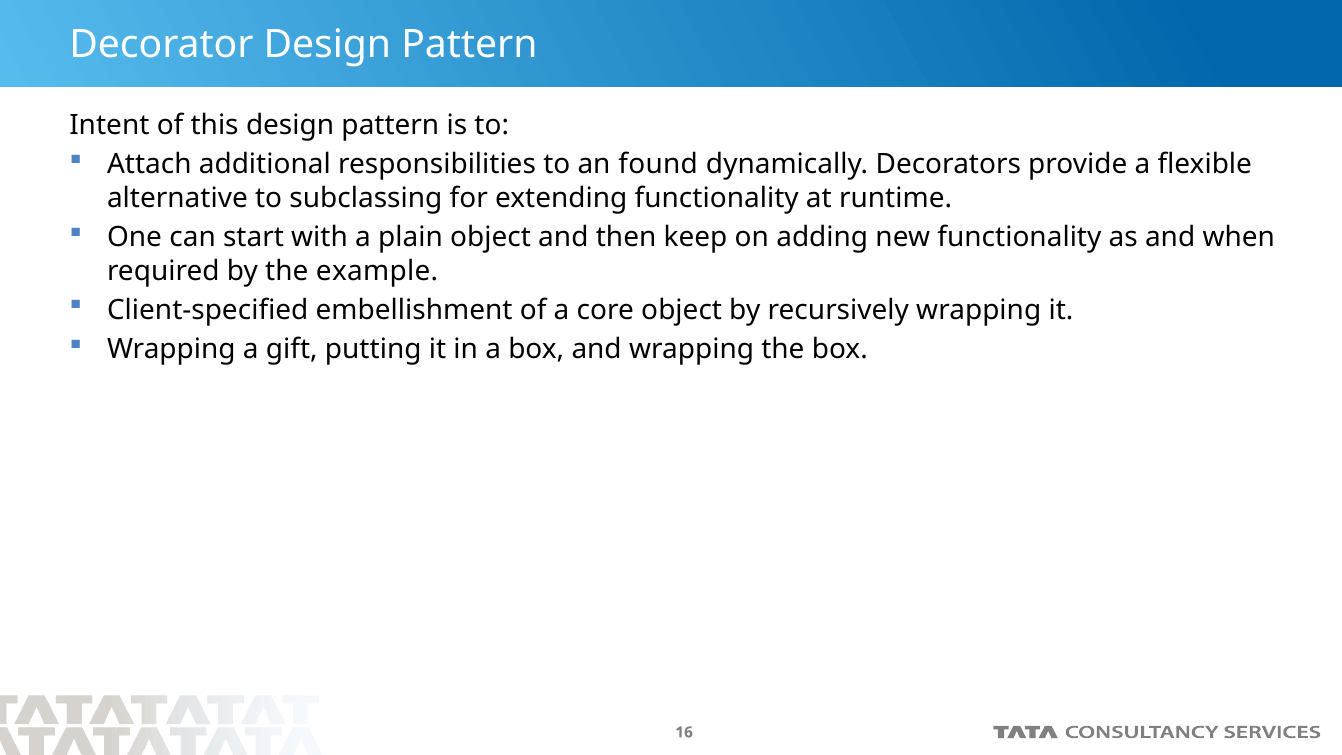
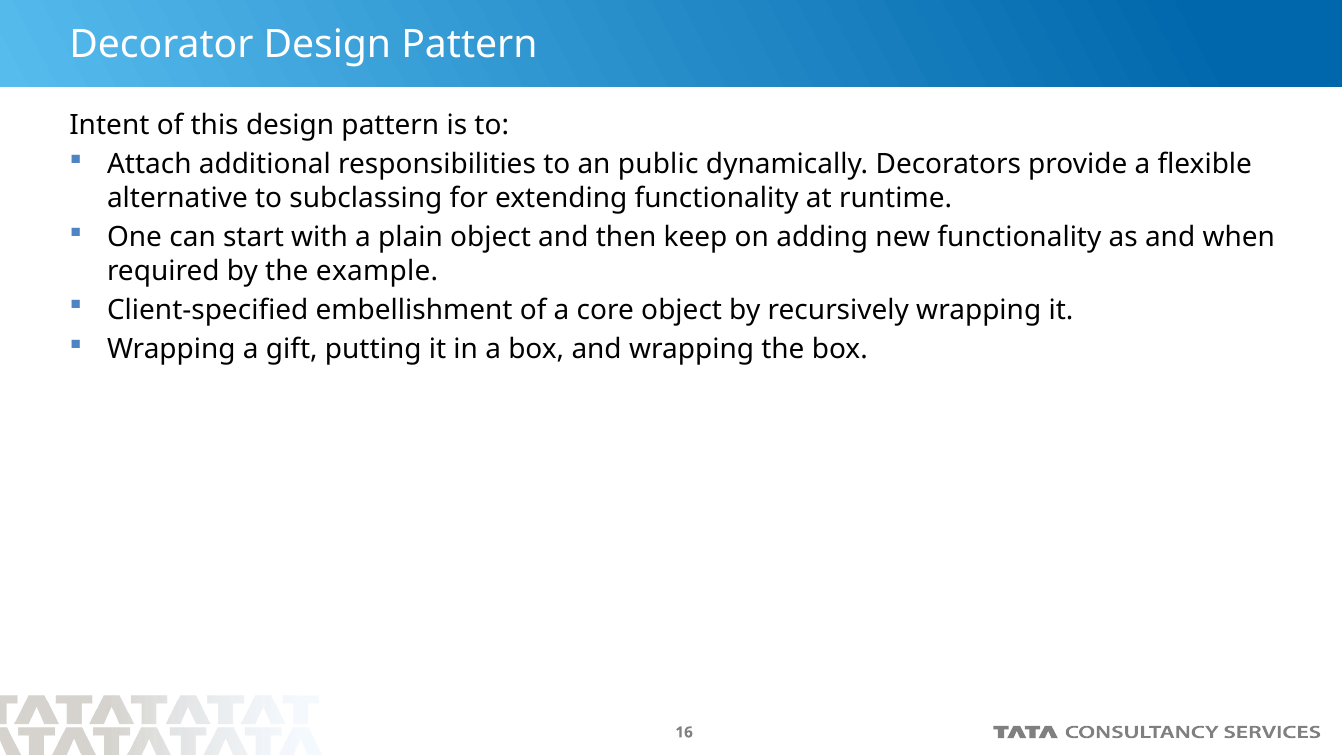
found: found -> public (658, 165)
